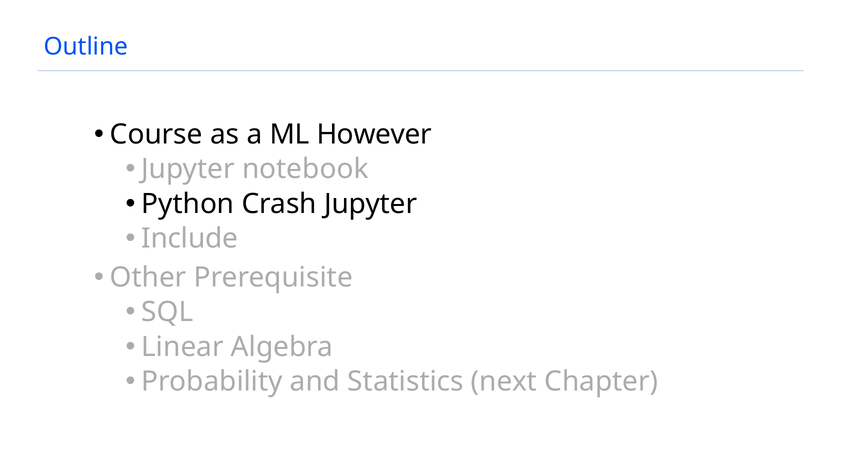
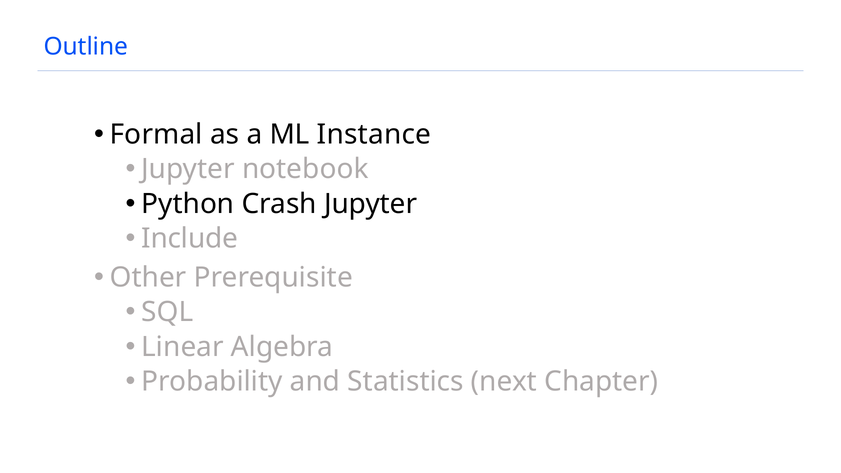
Course: Course -> Formal (156, 135)
However: However -> Instance (374, 135)
